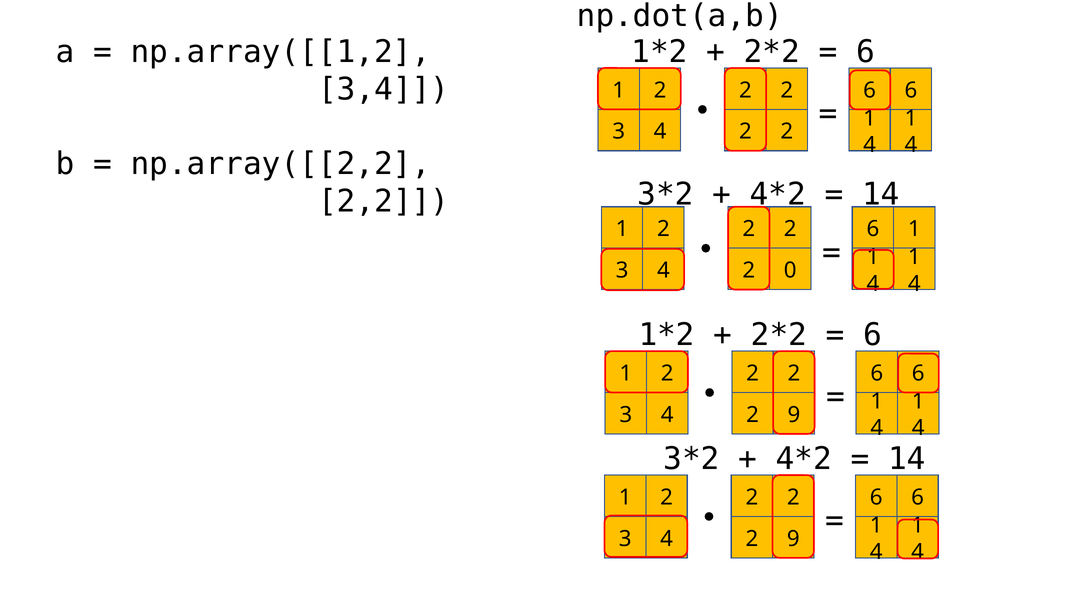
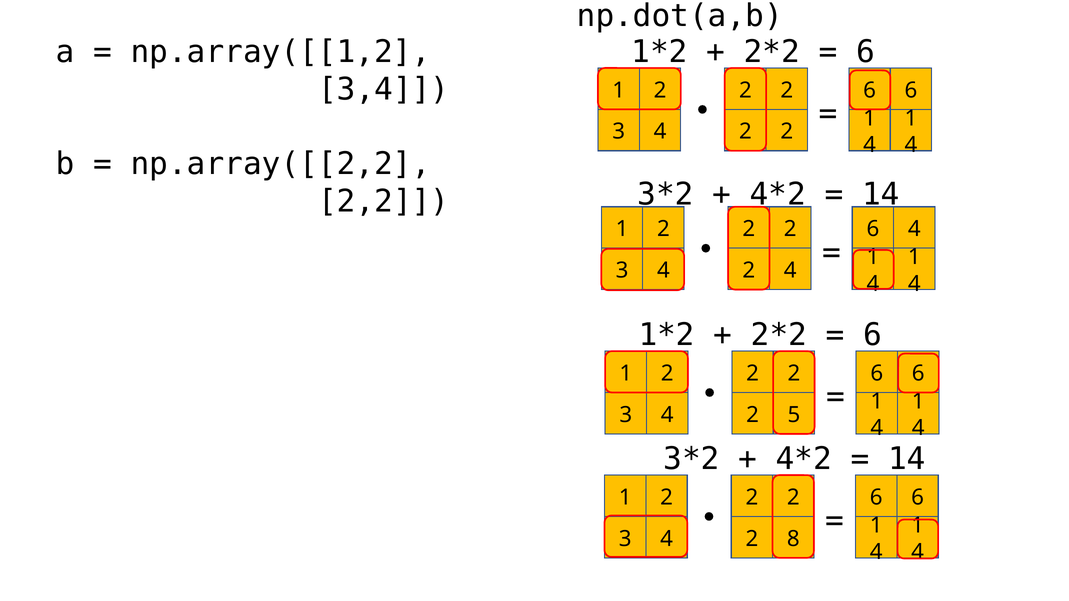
1: 1 -> 4 (914, 229)
2 0: 0 -> 4 (790, 271)
9: 9 -> 5 (794, 415)
9: 9 -> 8 (793, 539)
